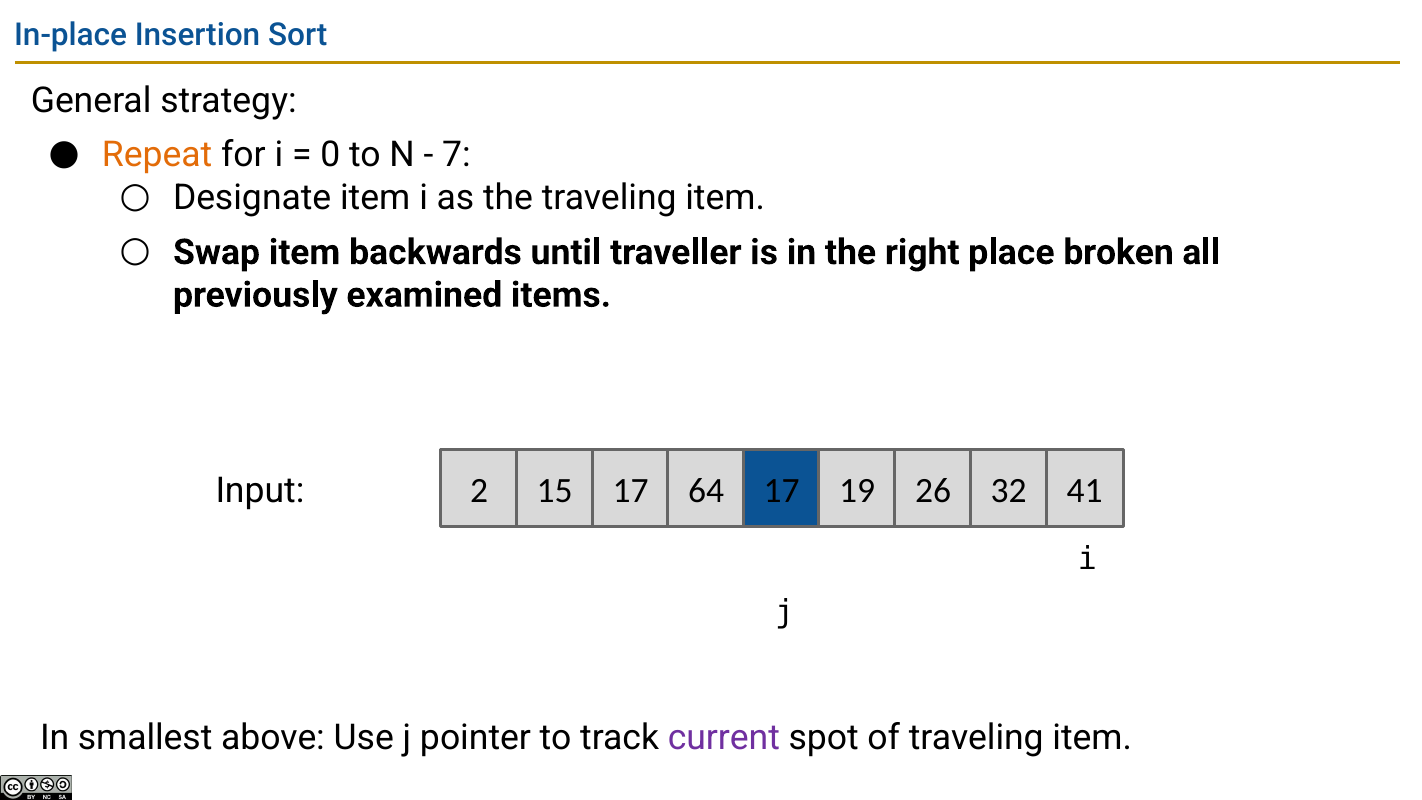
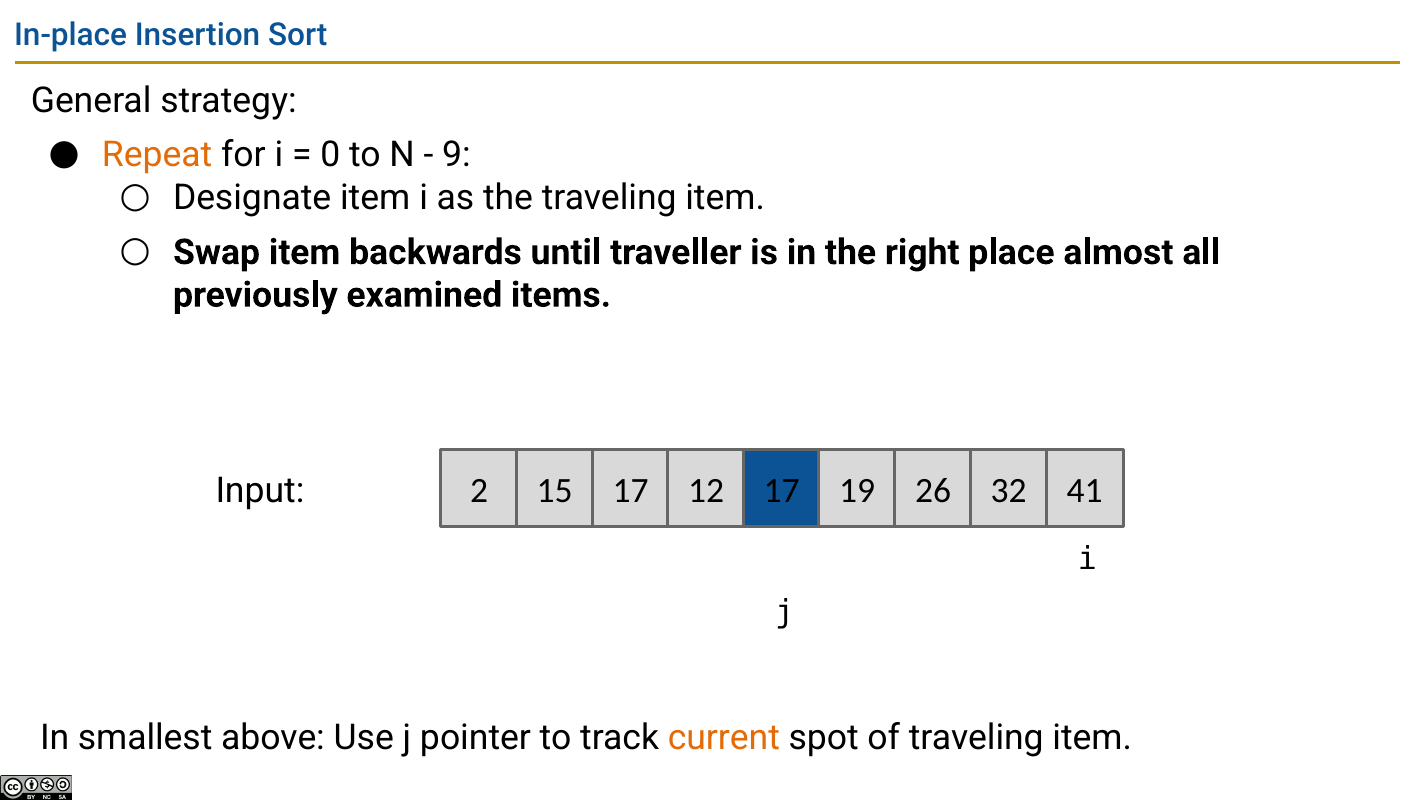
7: 7 -> 9 (456, 155)
broken: broken -> almost (1118, 252)
64: 64 -> 12 (706, 491)
current colour: purple -> orange (724, 738)
